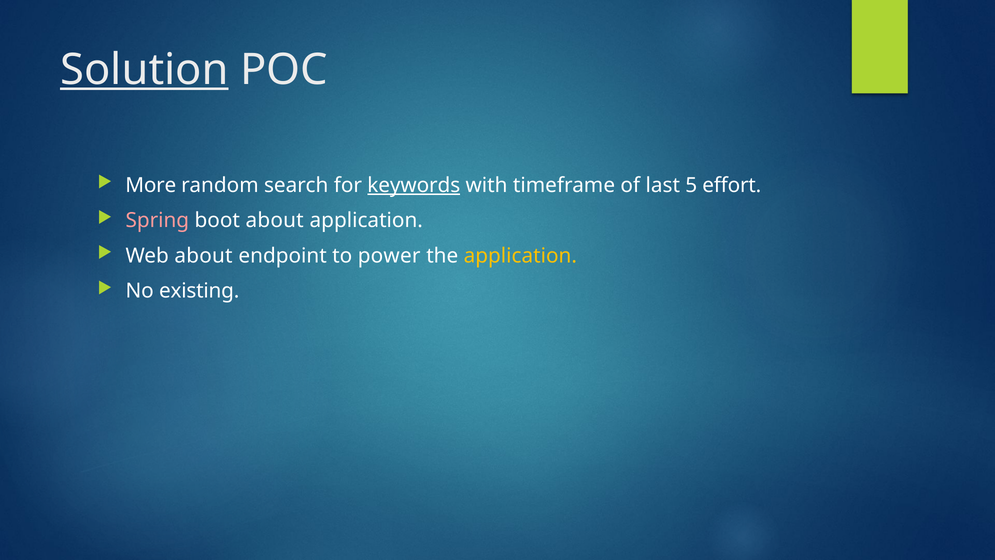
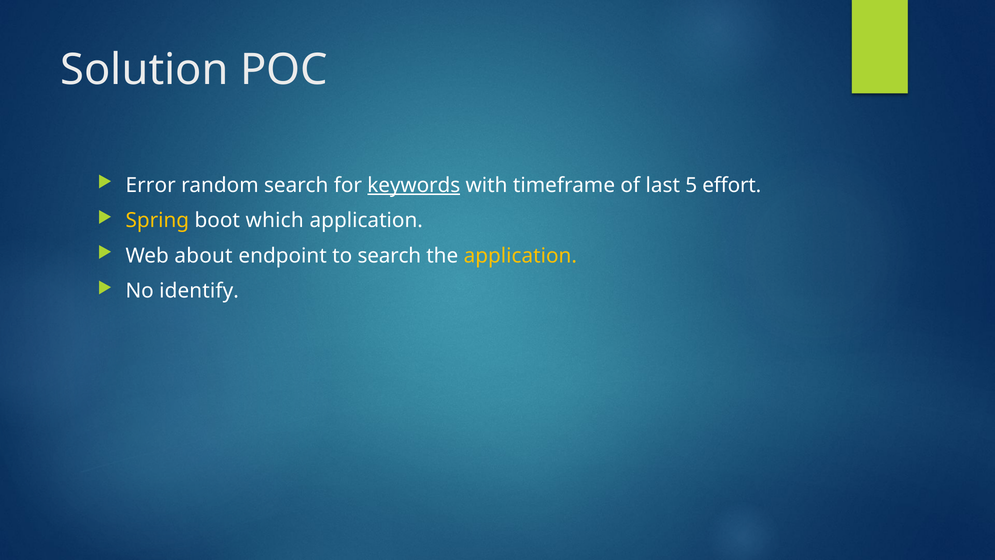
Solution underline: present -> none (144, 70)
More: More -> Error (151, 185)
Spring colour: pink -> yellow (157, 220)
boot about: about -> which (275, 220)
to power: power -> search (389, 256)
existing: existing -> identify (199, 291)
